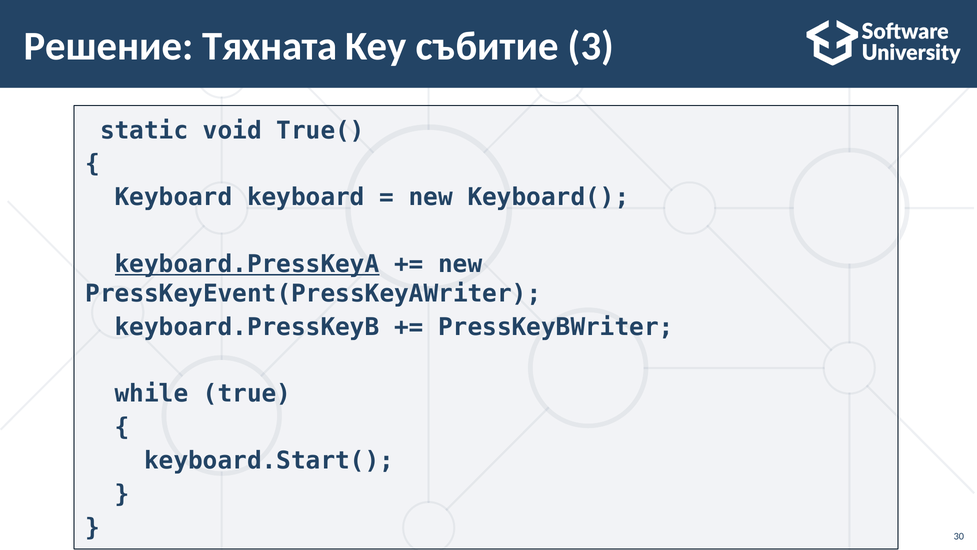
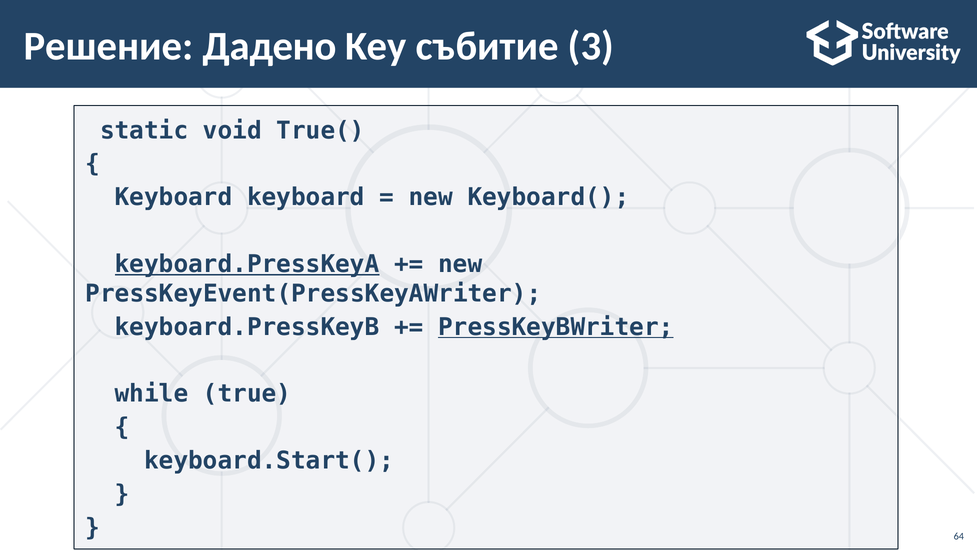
Тяхната: Тяхната -> Дадено (270, 46)
PressKeyBWriter underline: none -> present (556, 327)
30: 30 -> 64 (959, 536)
